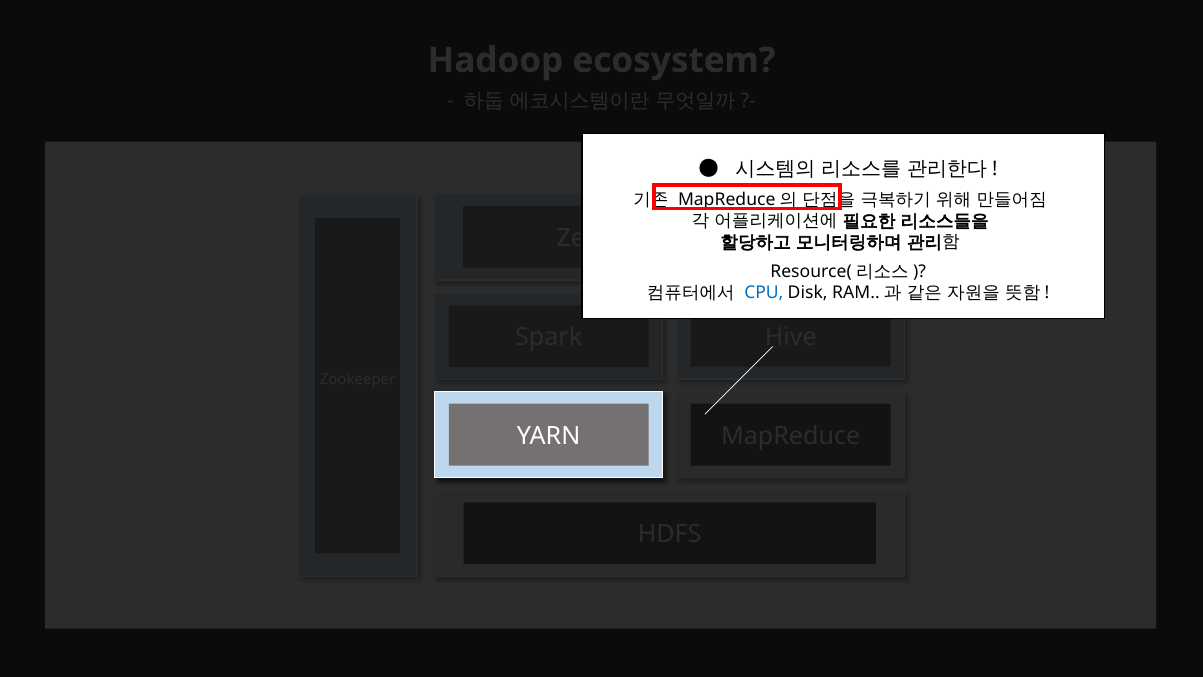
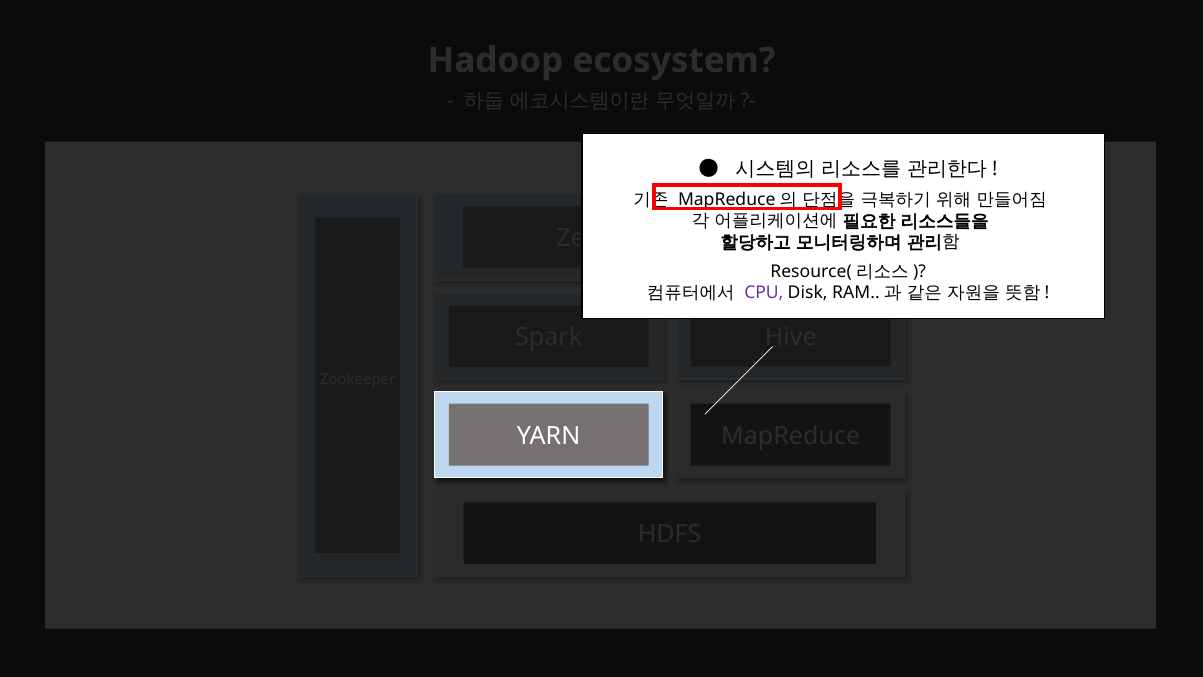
CPU colour: blue -> purple (764, 293)
